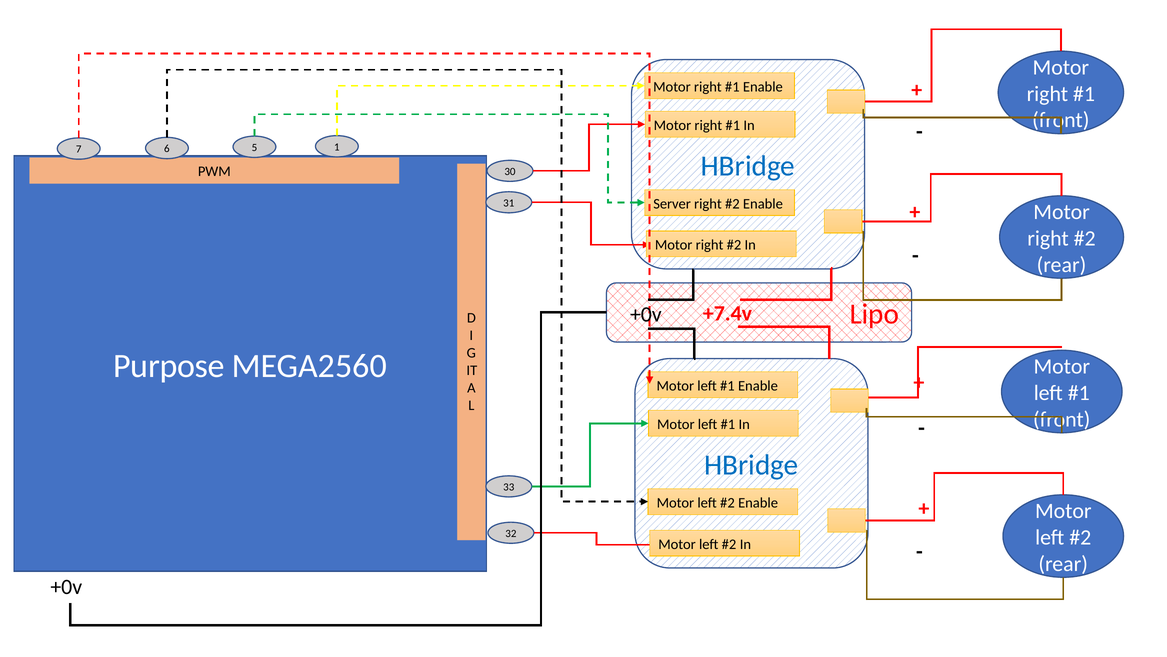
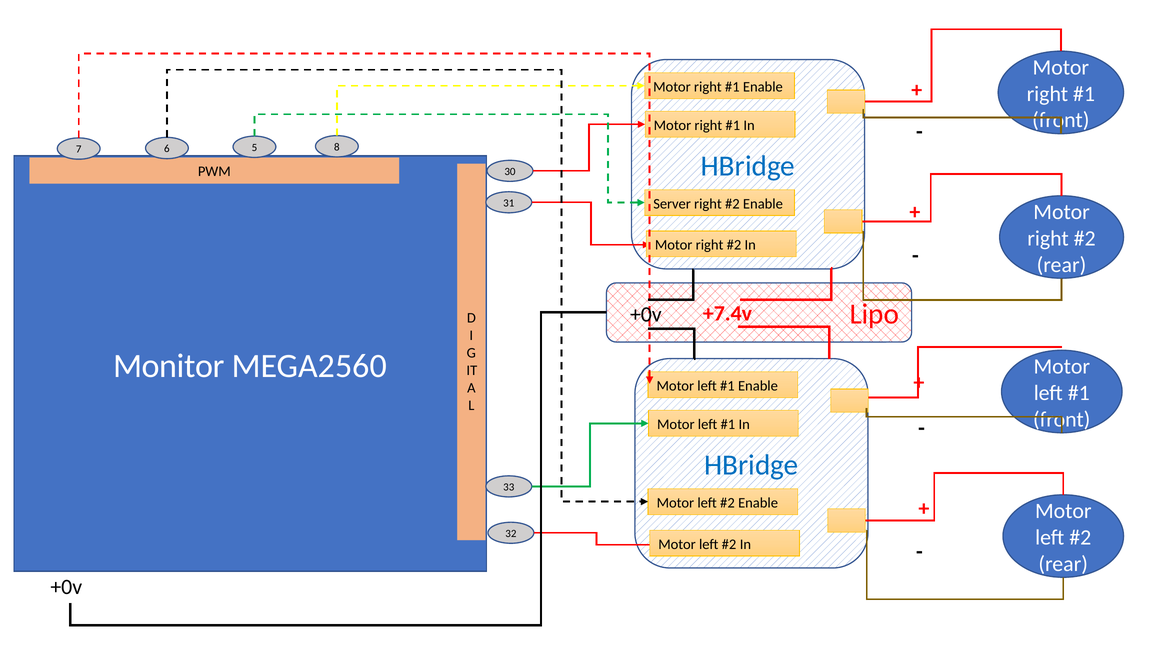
1: 1 -> 8 (337, 147)
Purpose: Purpose -> Monitor (169, 366)
